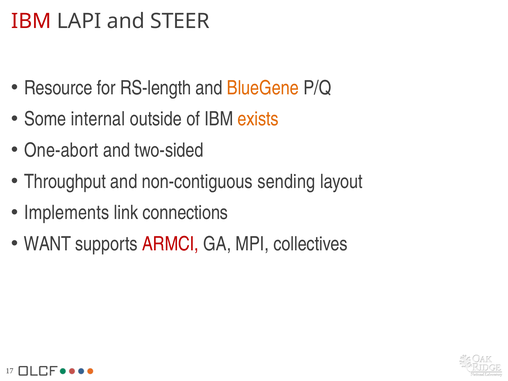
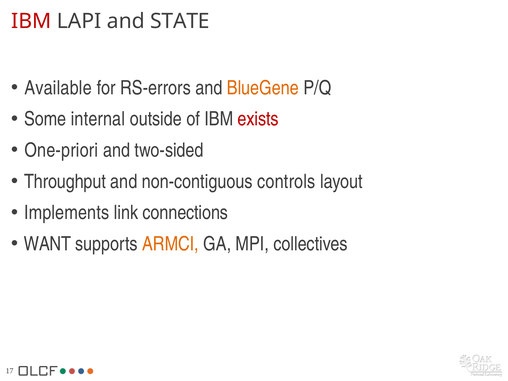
STEER: STEER -> STATE (180, 21)
Resource: Resource -> Available (58, 88)
RS-length: RS-length -> RS-errors (155, 88)
exists colour: orange -> red (258, 119)
One-abort: One-abort -> One-priori (61, 150)
sending: sending -> controls (286, 181)
ARMCI colour: red -> orange (171, 244)
